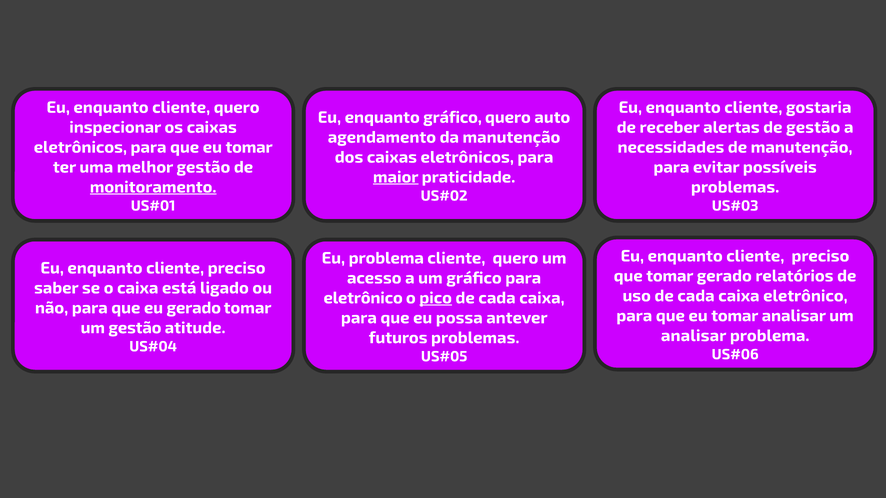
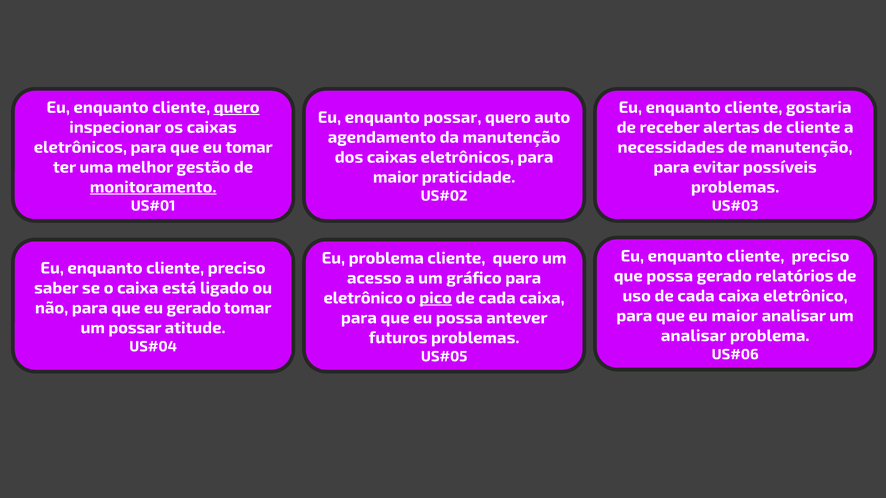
quero underline: none -> present (237, 107)
enquanto gráfico: gráfico -> possar (452, 117)
de gestão: gestão -> cliente (813, 127)
maior underline: present -> none (396, 177)
que tomar: tomar -> possa (670, 276)
tomar: tomar -> maior (735, 316)
um gestão: gestão -> possar (135, 328)
